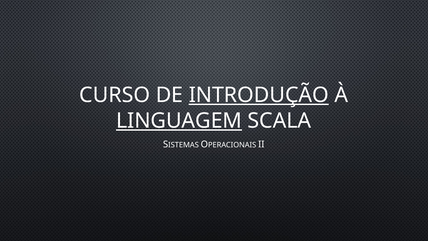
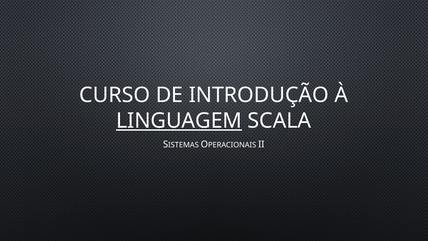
INTRODUÇÃO underline: present -> none (259, 95)
